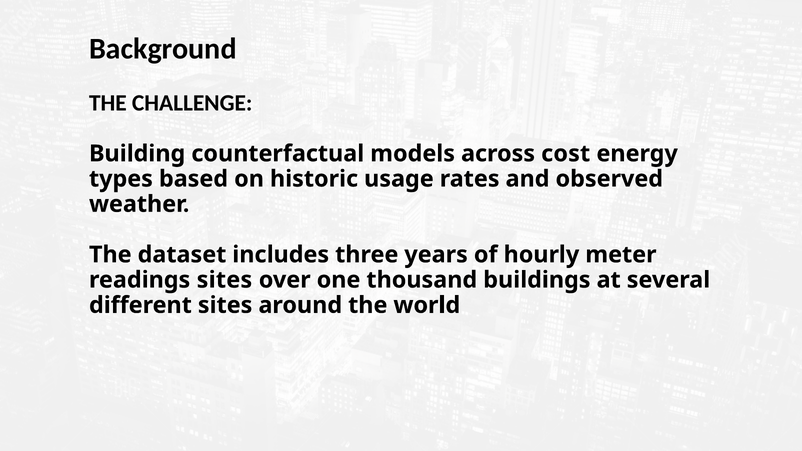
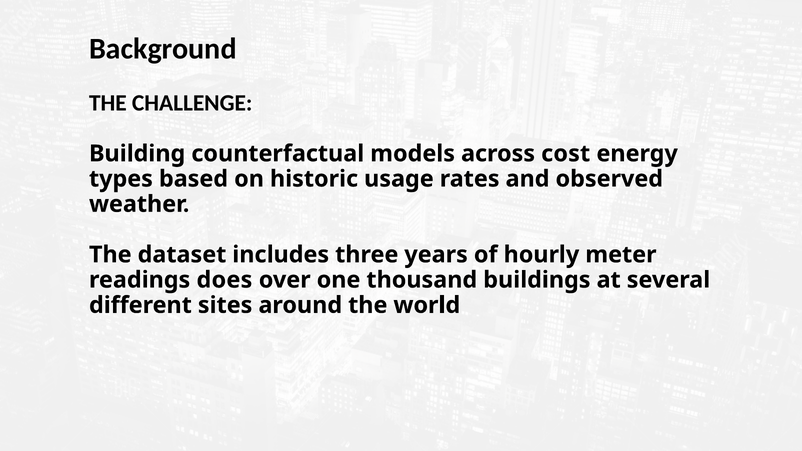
readings sites: sites -> does (224, 280)
